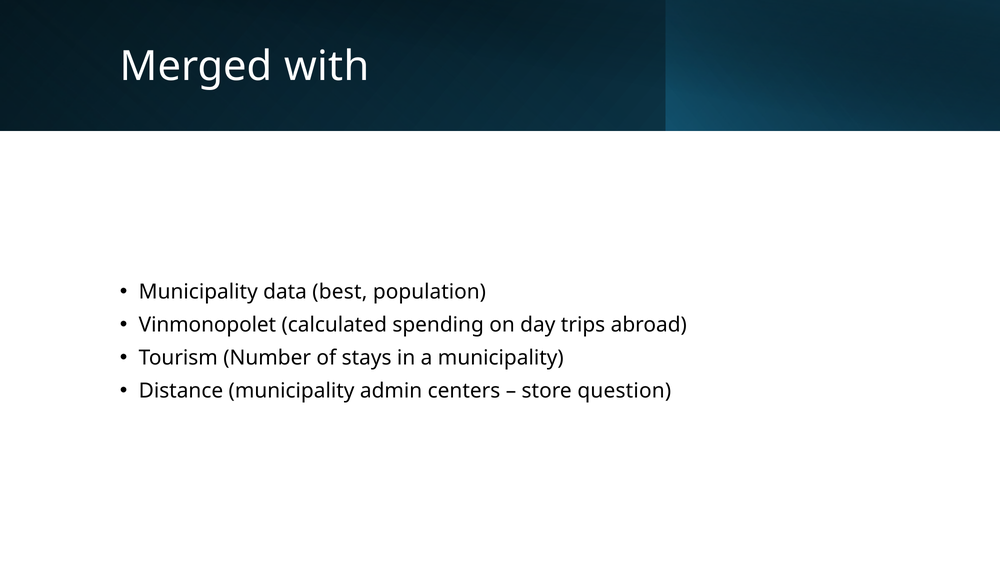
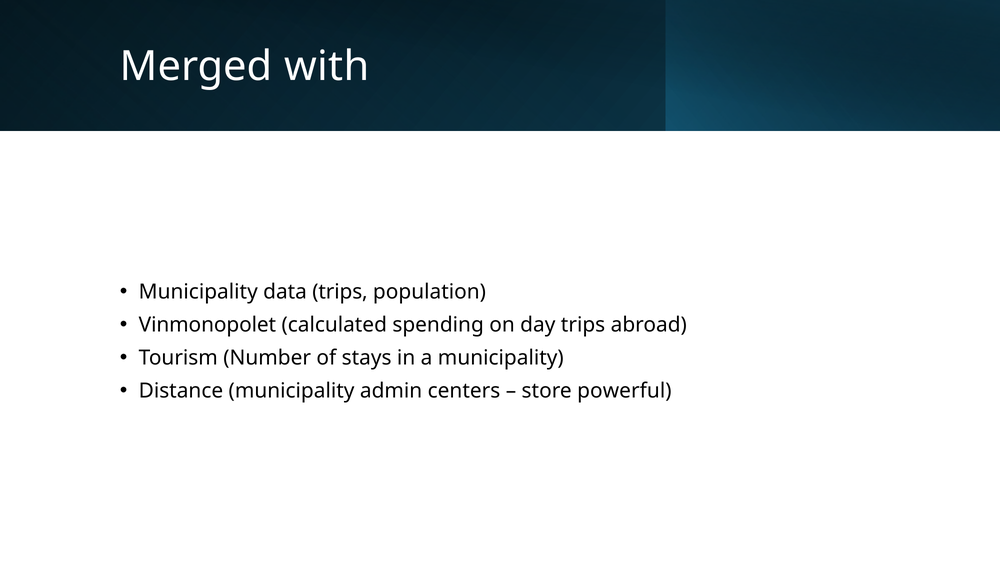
data best: best -> trips (340, 292)
question: question -> powerful (624, 390)
